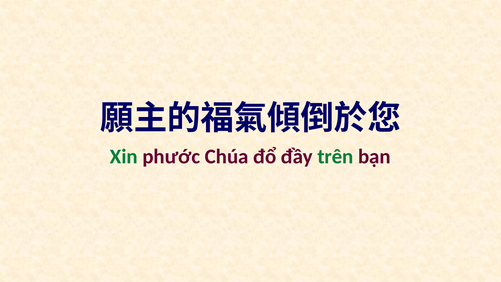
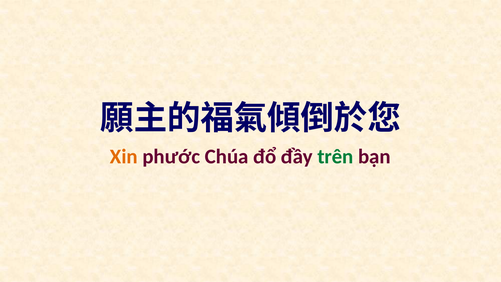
Xin colour: green -> orange (124, 157)
